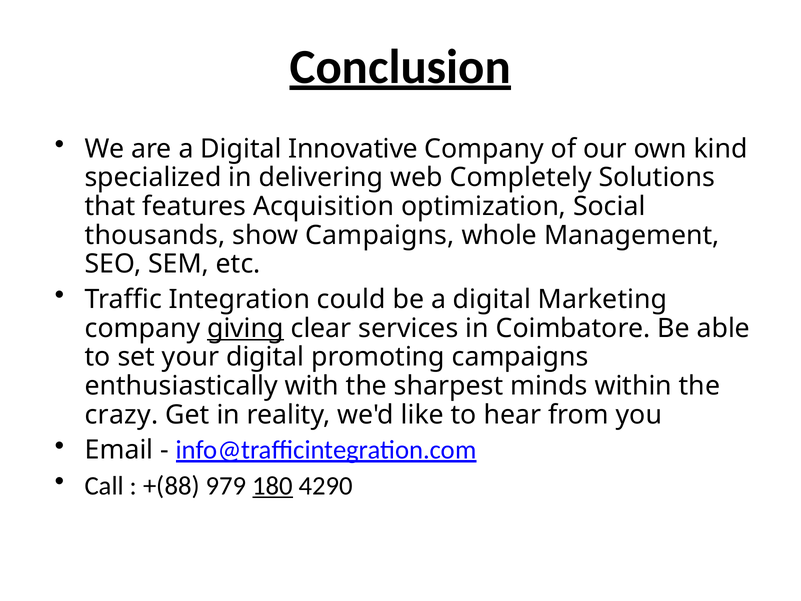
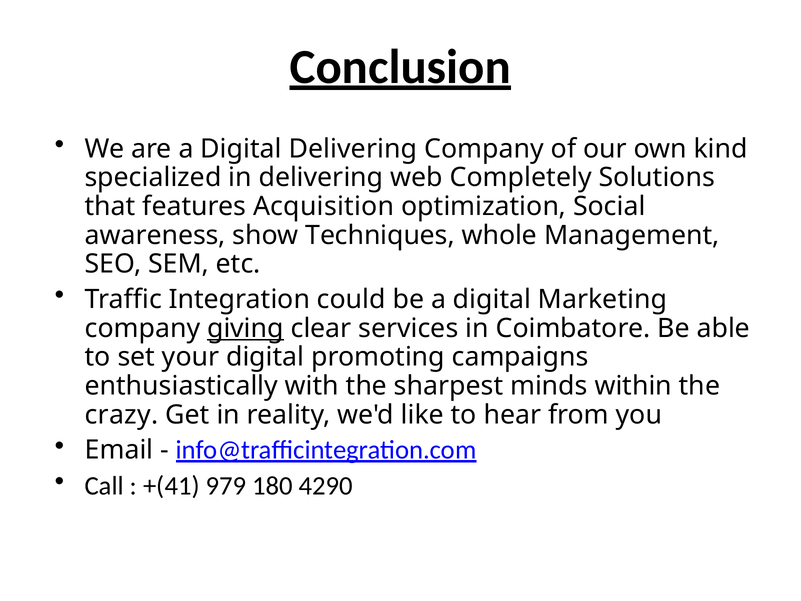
Digital Innovative: Innovative -> Delivering (353, 149)
thousands: thousands -> awareness (155, 235)
show Campaigns: Campaigns -> Techniques (380, 235)
+(88: +(88 -> +(41 (171, 486)
180 underline: present -> none (273, 486)
